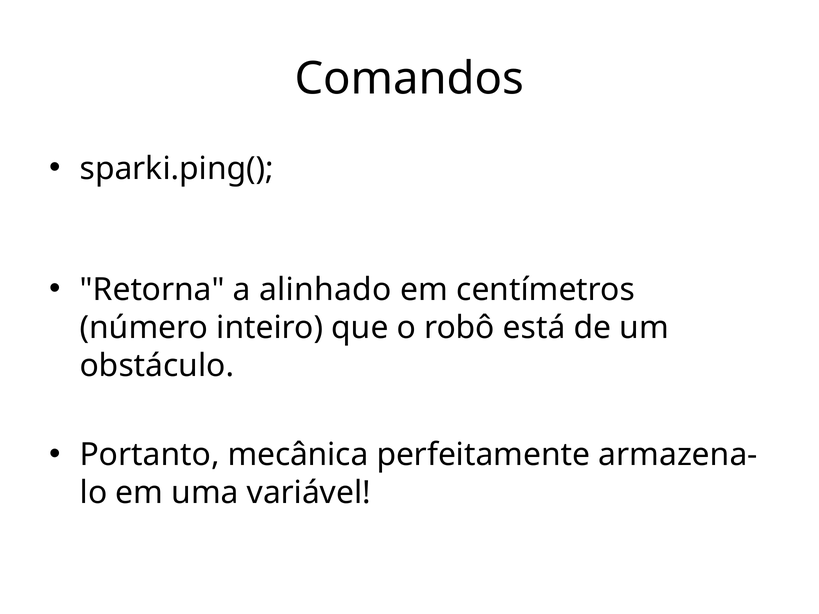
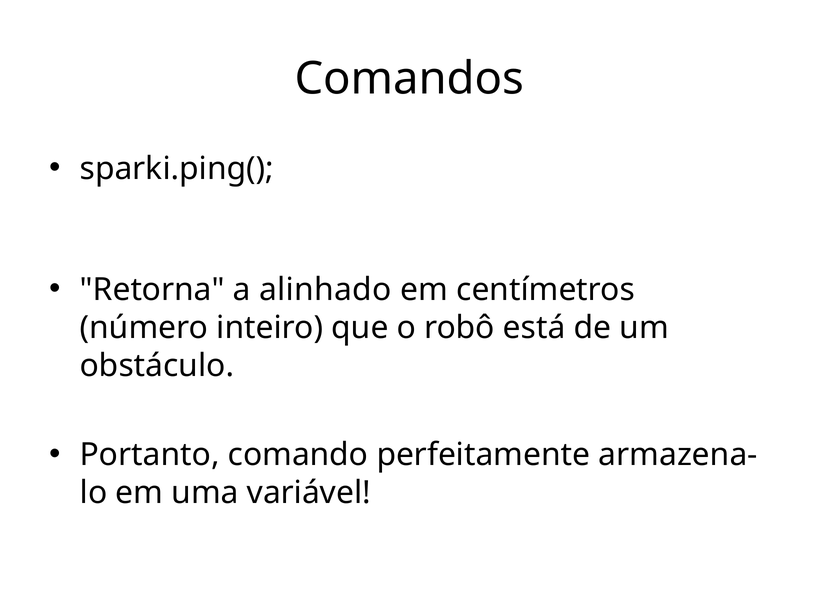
mecânica: mecânica -> comando (298, 455)
